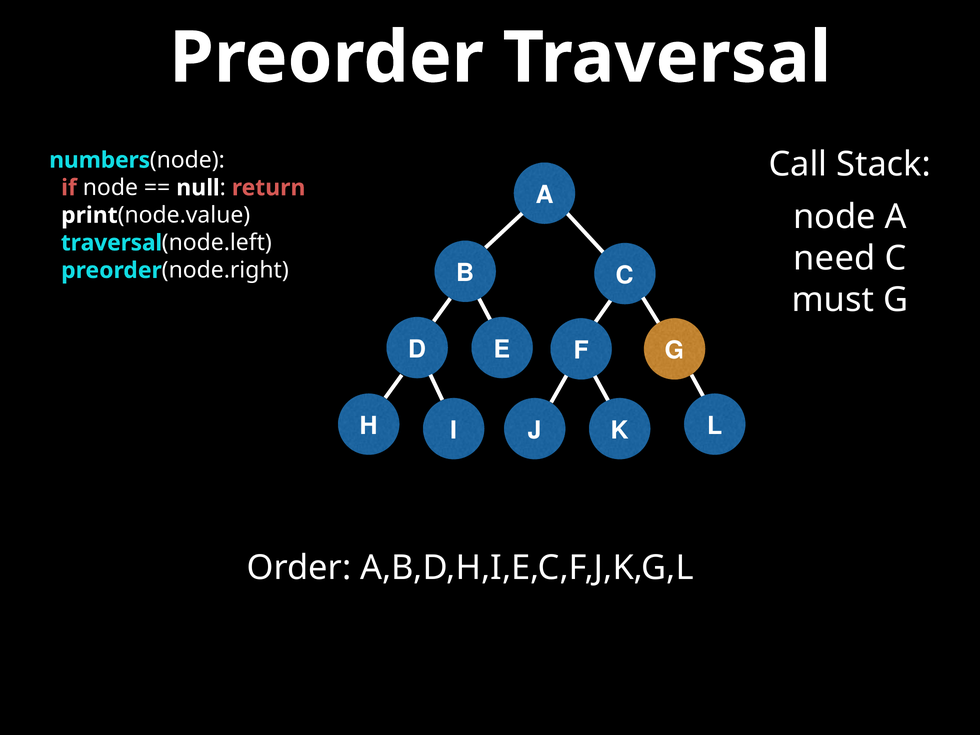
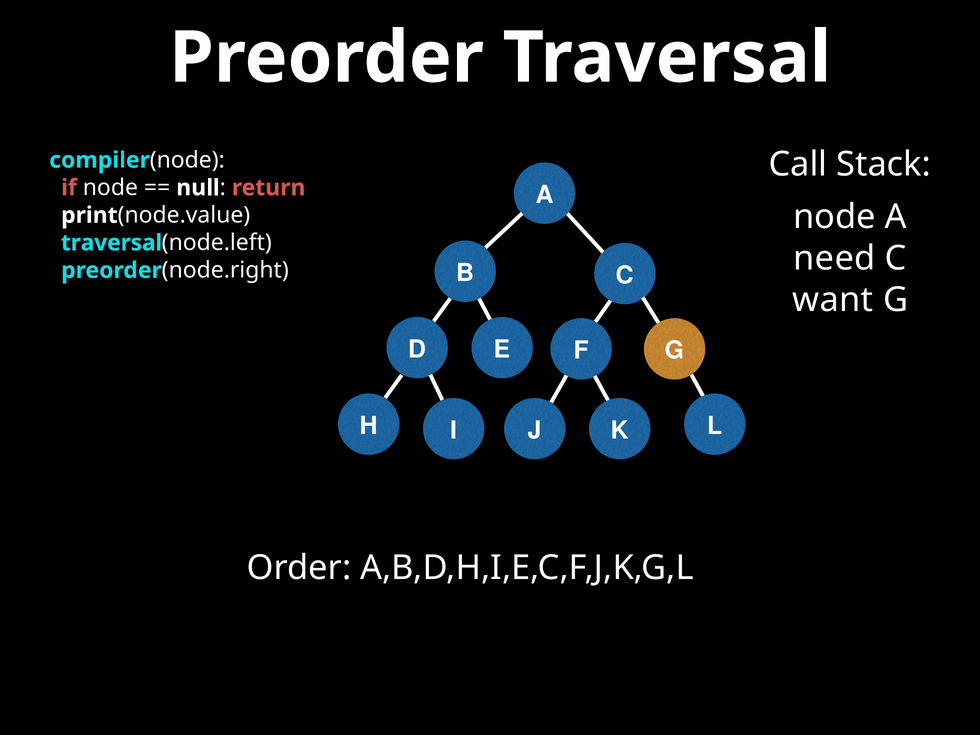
numbers: numbers -> compiler (100, 160)
must: must -> want (833, 300)
